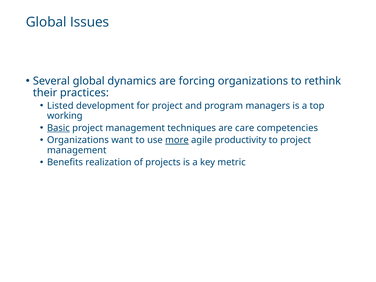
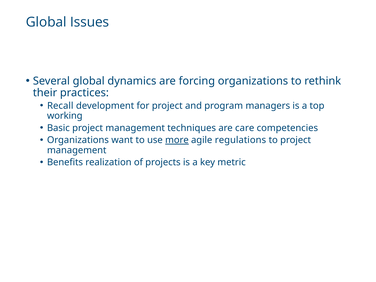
Listed: Listed -> Recall (60, 106)
Basic underline: present -> none (58, 128)
productivity: productivity -> regulations (240, 140)
